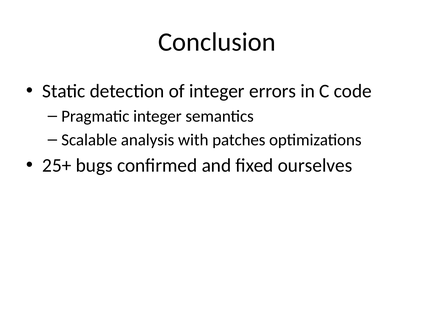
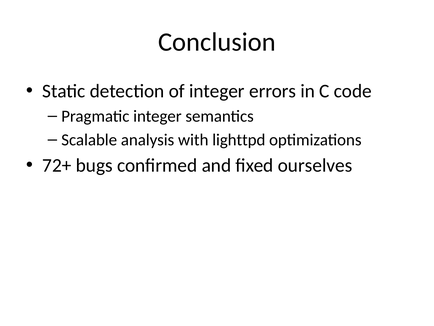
patches: patches -> lighttpd (239, 140)
25+: 25+ -> 72+ (57, 165)
